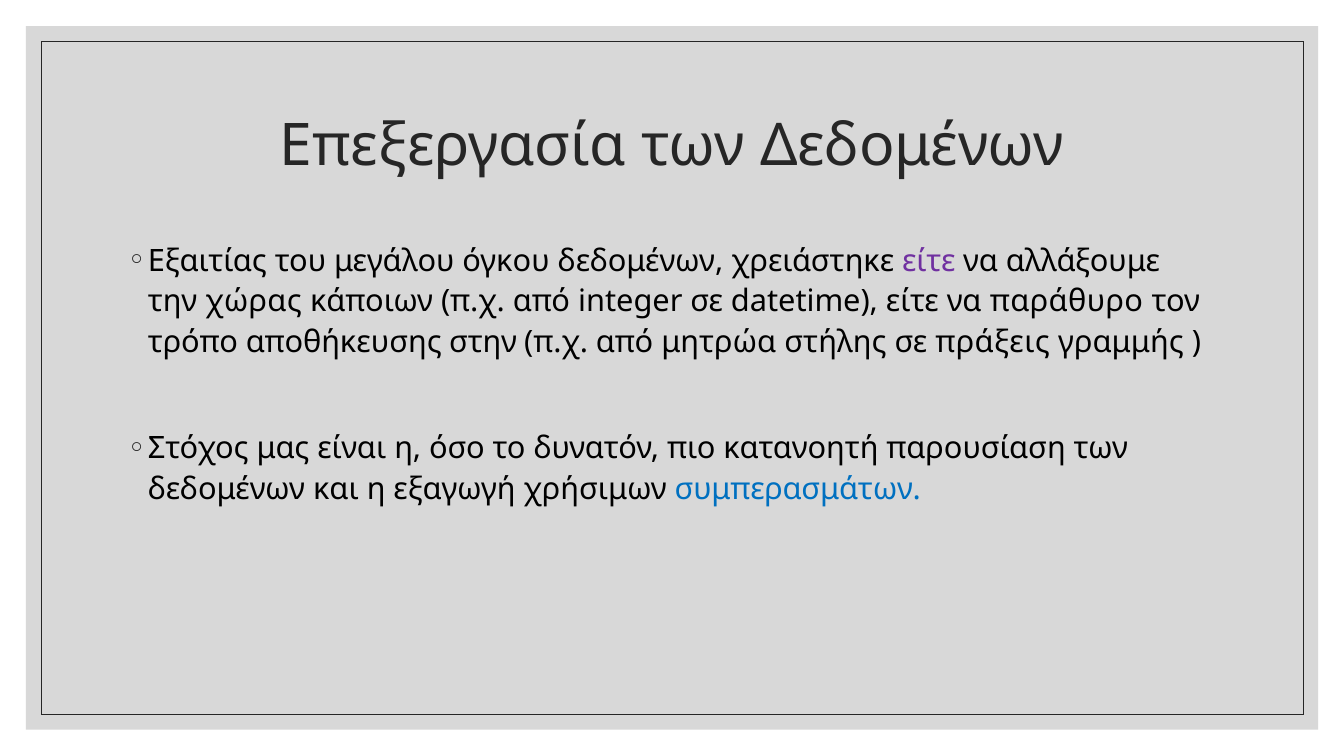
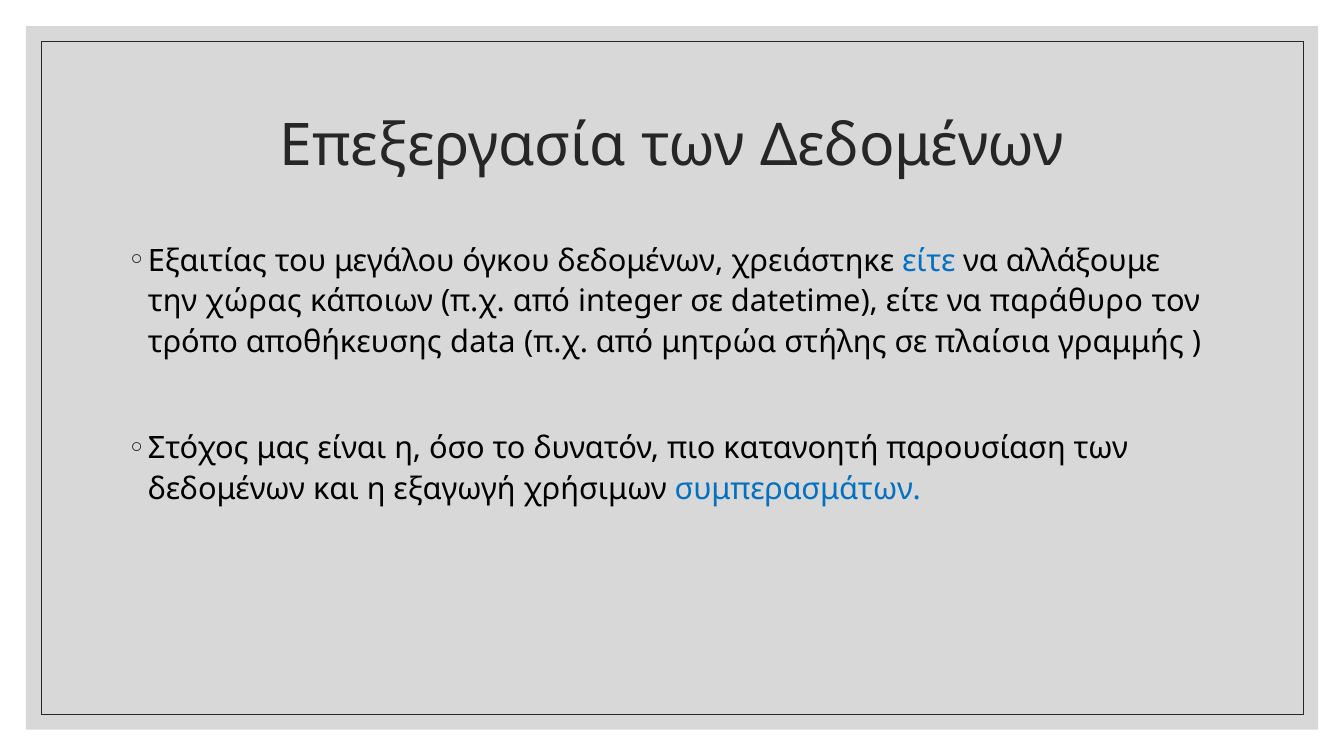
είτε colour: purple -> blue (929, 261)
στην: στην -> data (483, 342)
πράξεις: πράξεις -> πλαίσια (993, 342)
